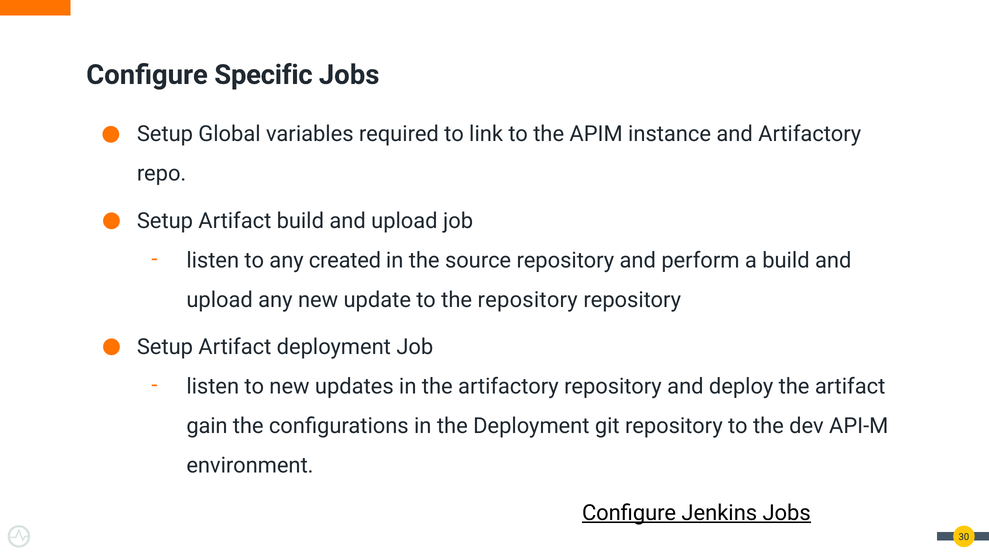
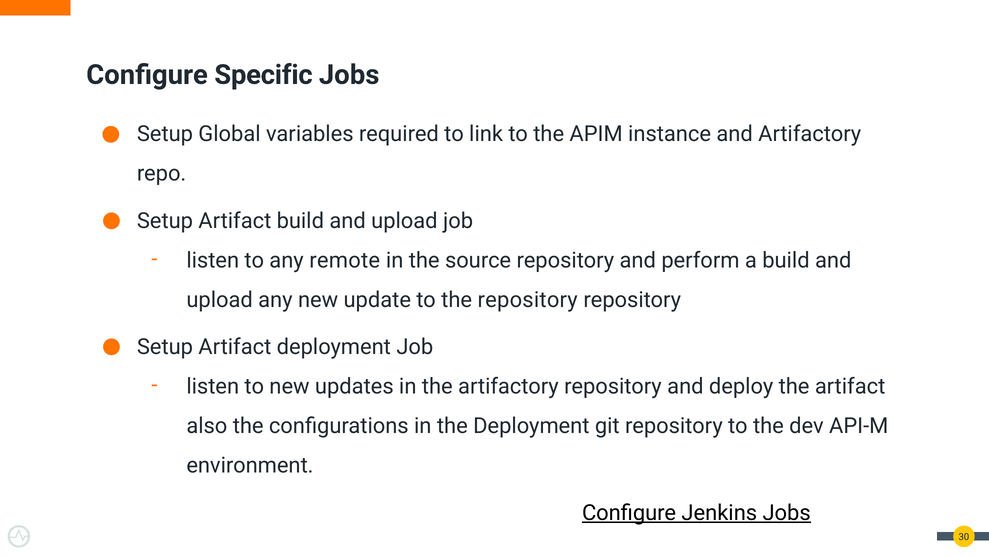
created: created -> remote (345, 261)
gain: gain -> also (207, 426)
